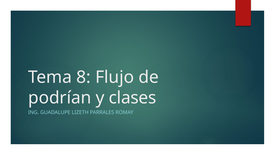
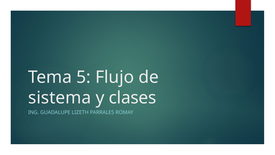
8: 8 -> 5 (84, 77)
podrían: podrían -> sistema (60, 98)
